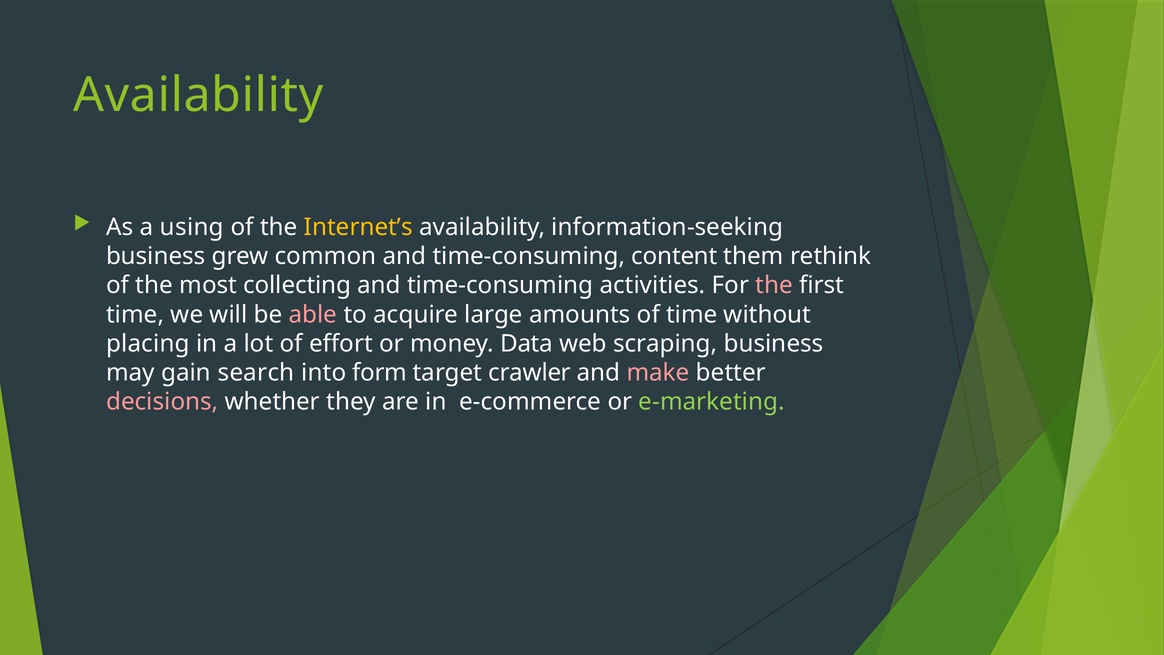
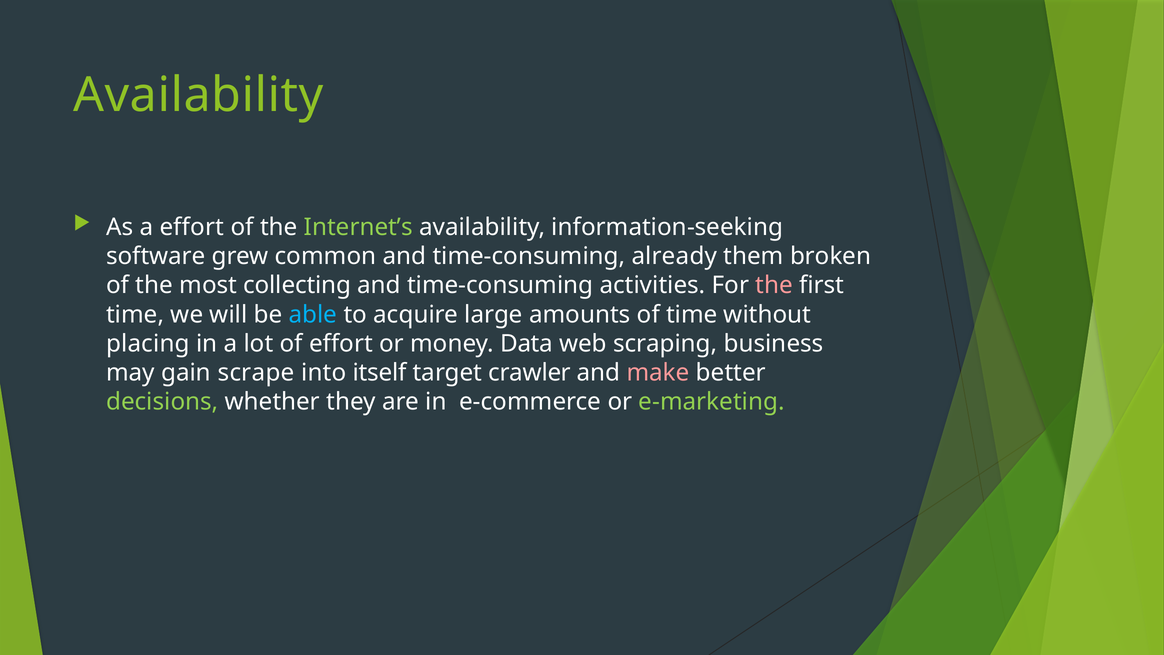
a using: using -> effort (192, 227)
Internet’s colour: yellow -> light green (358, 227)
business: business -> software (156, 256)
content: content -> already (674, 256)
rethink: rethink -> broken (831, 256)
able colour: pink -> light blue (313, 314)
search: search -> scrape (256, 373)
form: form -> itself (380, 373)
decisions colour: pink -> light green (162, 402)
